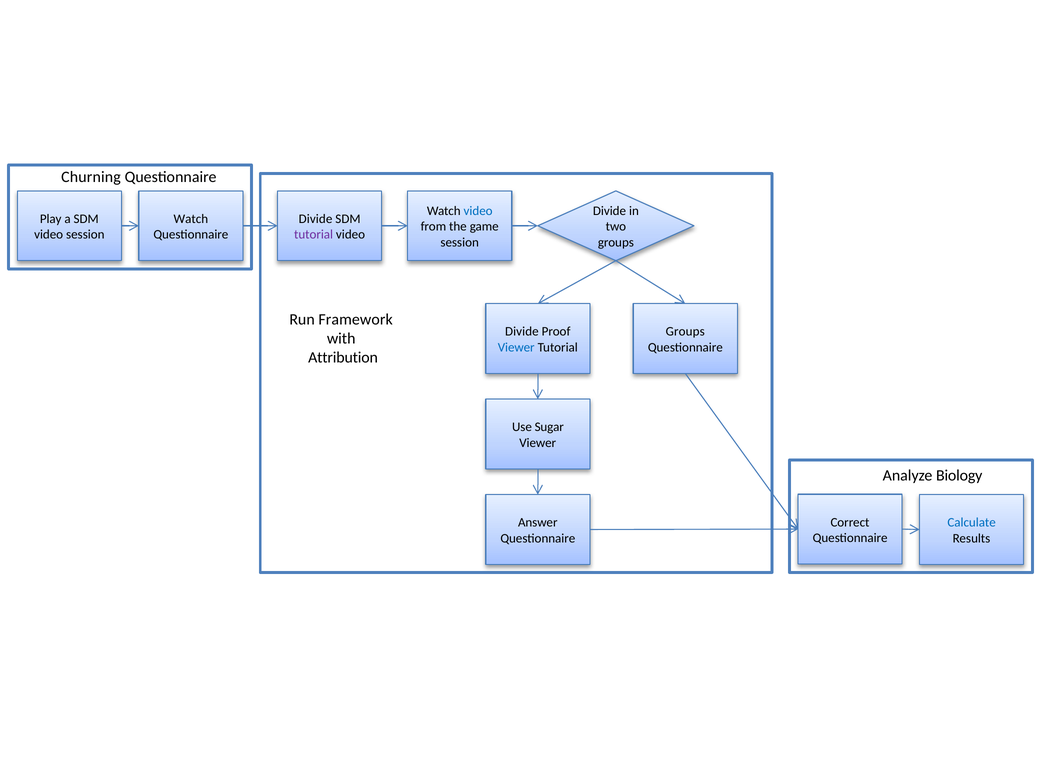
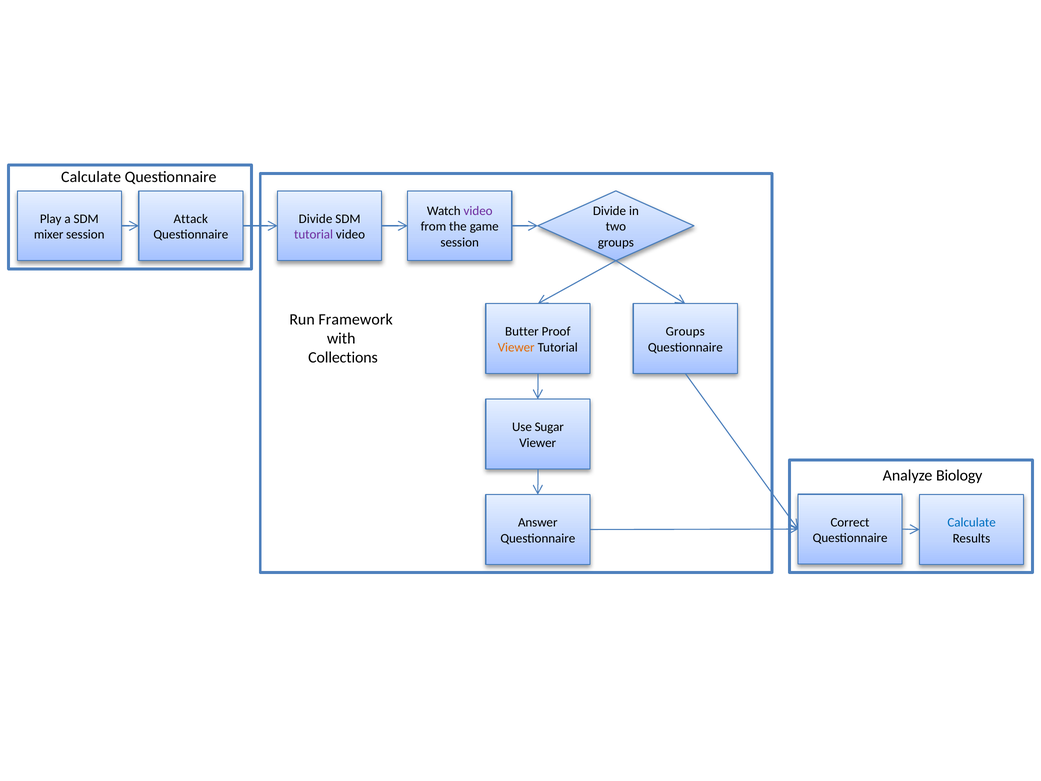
Churning: Churning -> Calculate (91, 177)
video colour: blue -> purple (478, 211)
Watch: Watch -> Attack (191, 219)
video: video -> mixer (49, 234)
Divide: Divide -> Butter (522, 332)
Viewer colour: blue -> orange (516, 347)
Attribution: Attribution -> Collections (343, 358)
